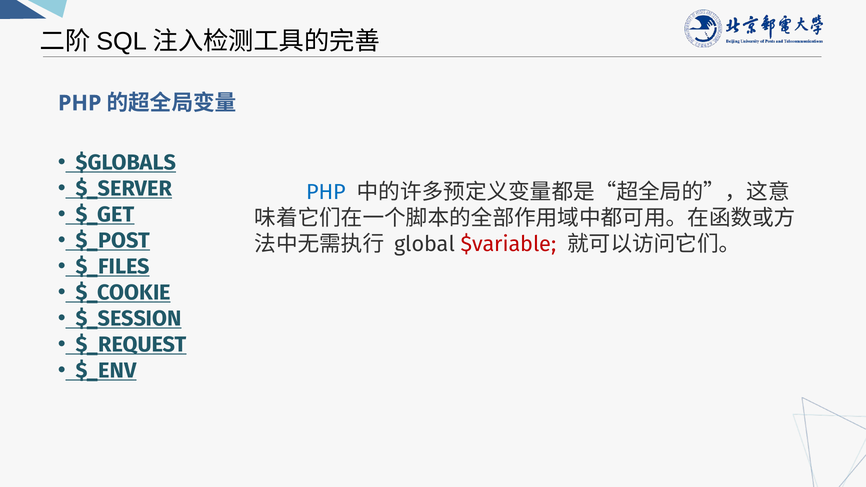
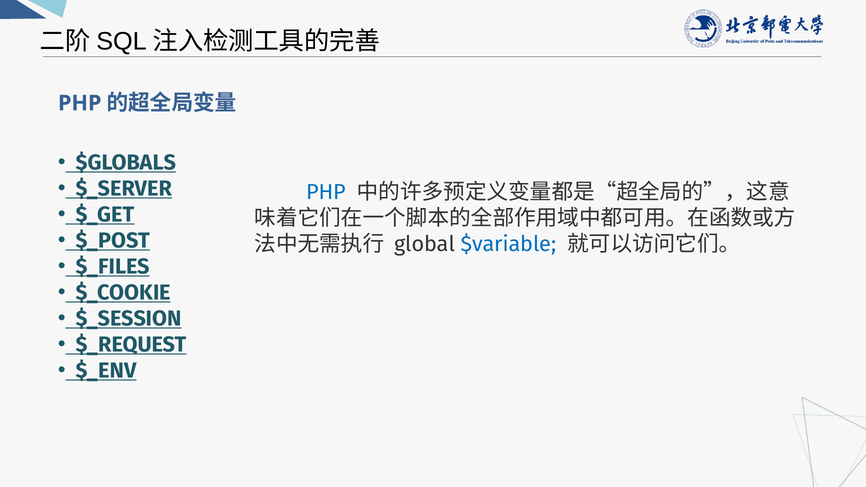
$variable colour: red -> blue (509, 244)
